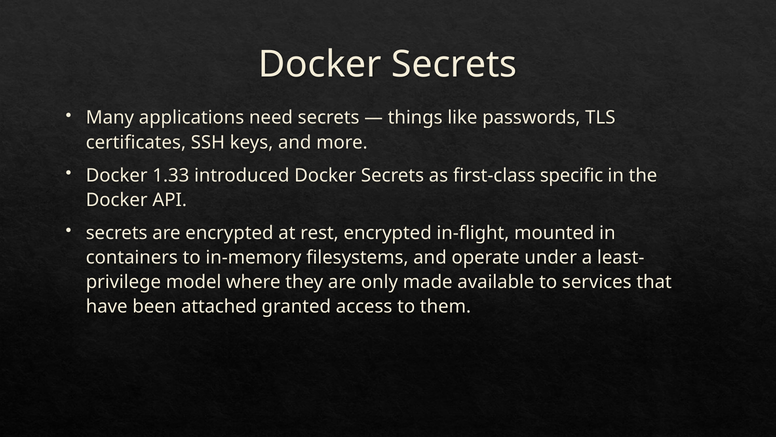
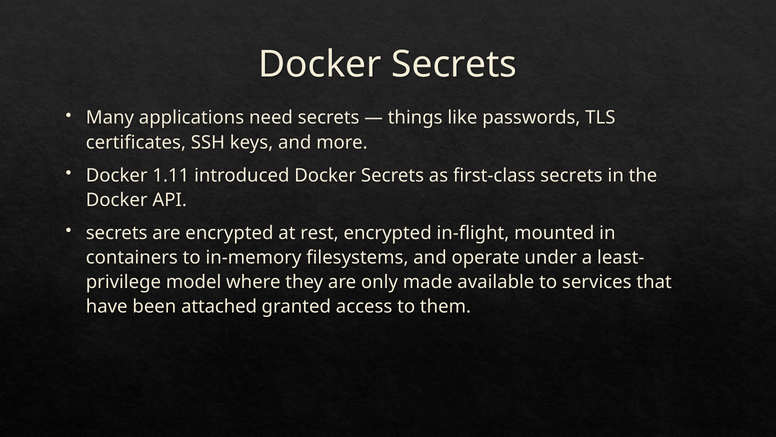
1.33: 1.33 -> 1.11 (171, 175)
first-class specific: specific -> secrets (571, 175)
